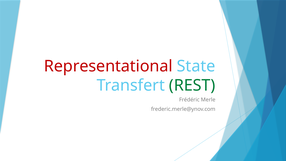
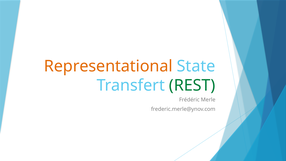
Representational colour: red -> orange (108, 66)
